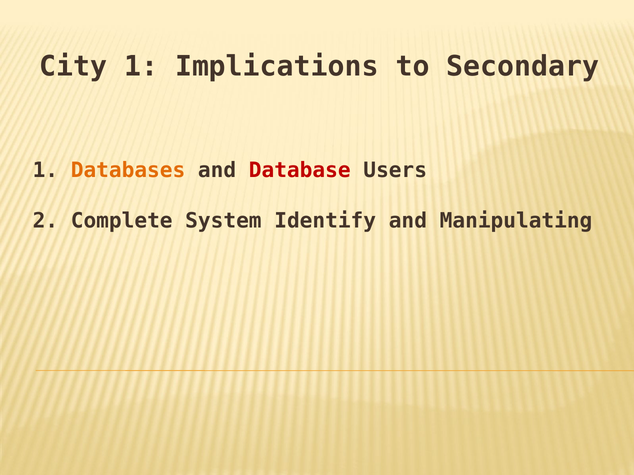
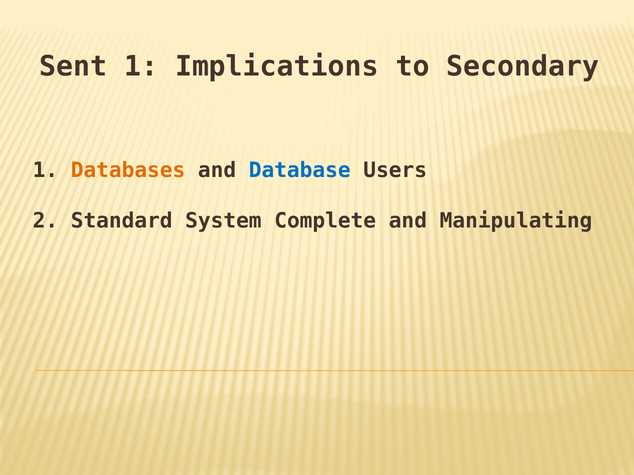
City: City -> Sent (73, 66)
Database colour: red -> blue (300, 170)
Complete: Complete -> Standard (122, 221)
Identify: Identify -> Complete (325, 221)
